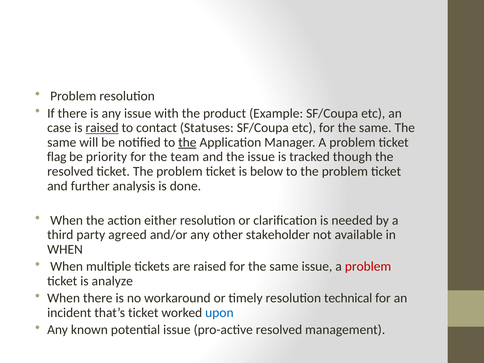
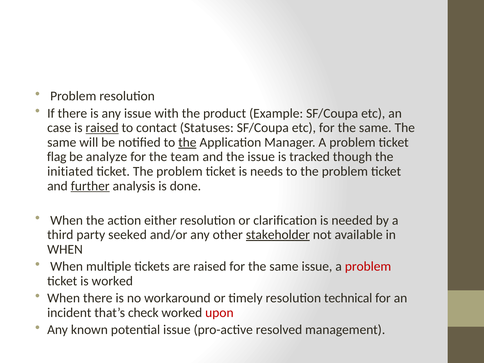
priority: priority -> analyze (107, 157)
resolved: resolved -> initiated (70, 171)
below: below -> needs (266, 171)
further underline: none -> present (90, 186)
agreed: agreed -> seeked (128, 235)
stakeholder underline: none -> present (278, 235)
is analyze: analyze -> worked (112, 281)
that’s ticket: ticket -> check (143, 313)
upon colour: blue -> red (219, 313)
